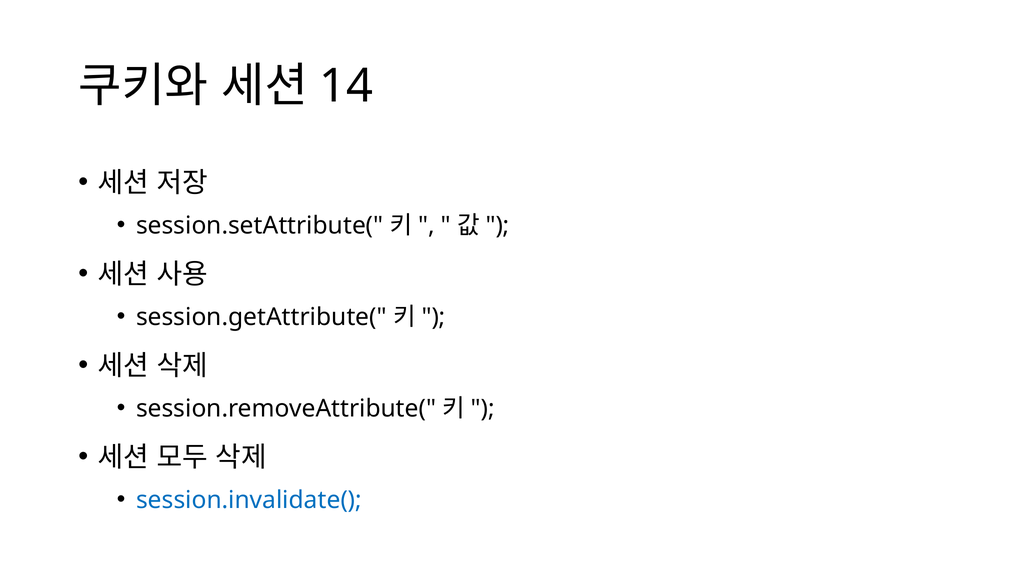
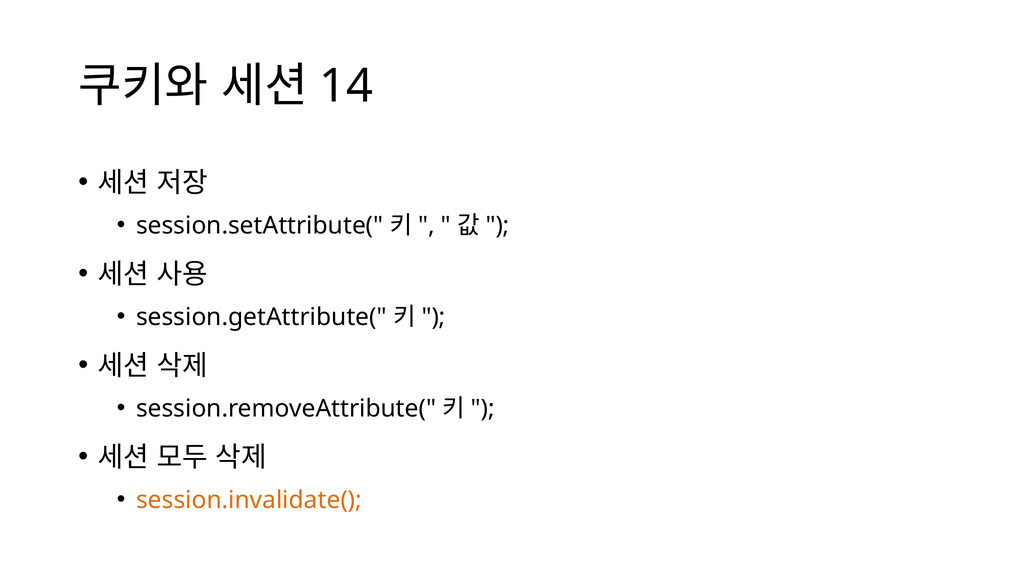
session.invalidate( colour: blue -> orange (249, 500)
